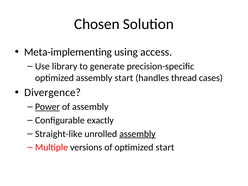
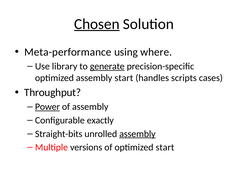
Chosen underline: none -> present (97, 24)
Meta-implementing: Meta-implementing -> Meta-performance (68, 52)
access: access -> where (156, 52)
generate underline: none -> present (107, 66)
thread: thread -> scripts (184, 78)
Divergence: Divergence -> Throughput (53, 93)
Straight-like: Straight-like -> Straight-bits (59, 134)
